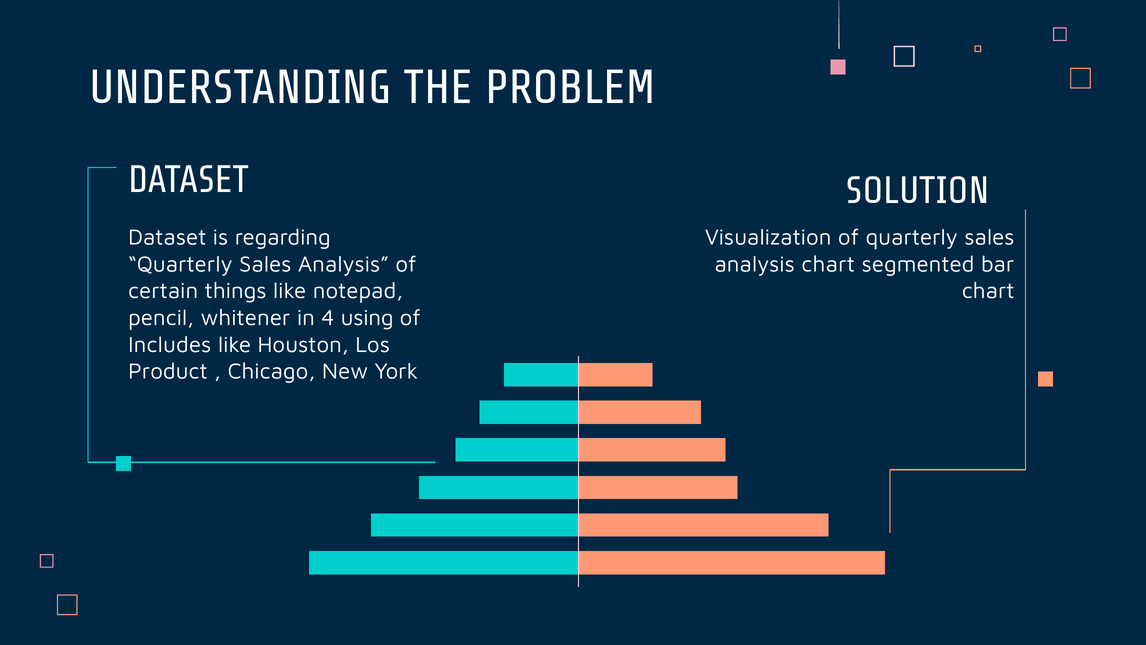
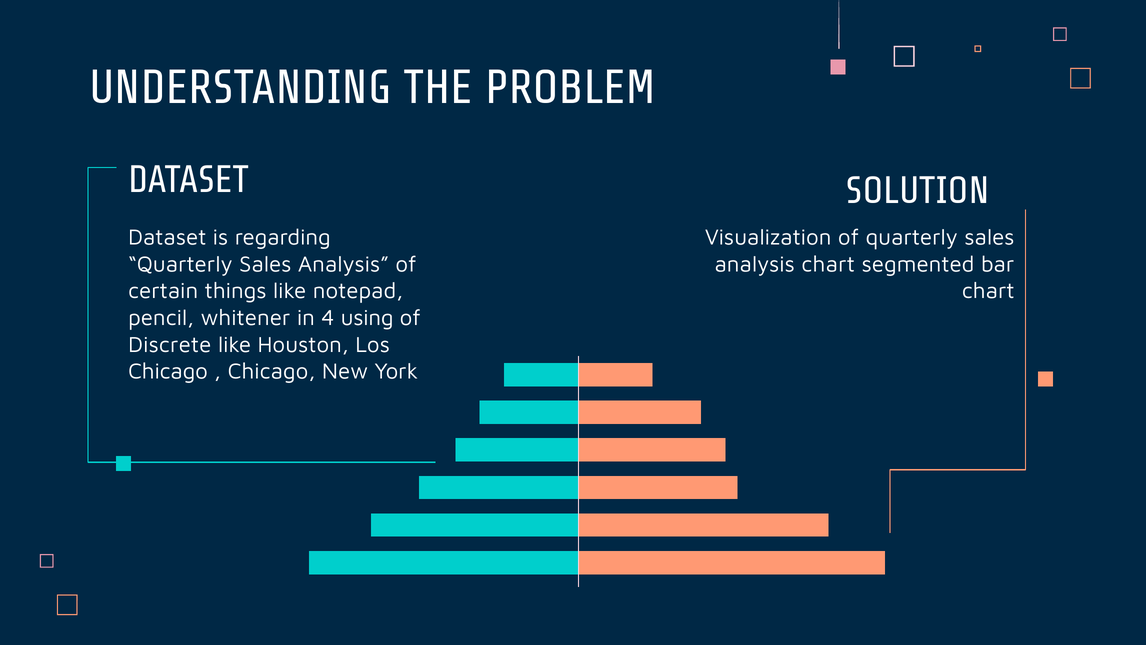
Includes: Includes -> Discrete (170, 344)
Product: Product -> Chicago (168, 371)
